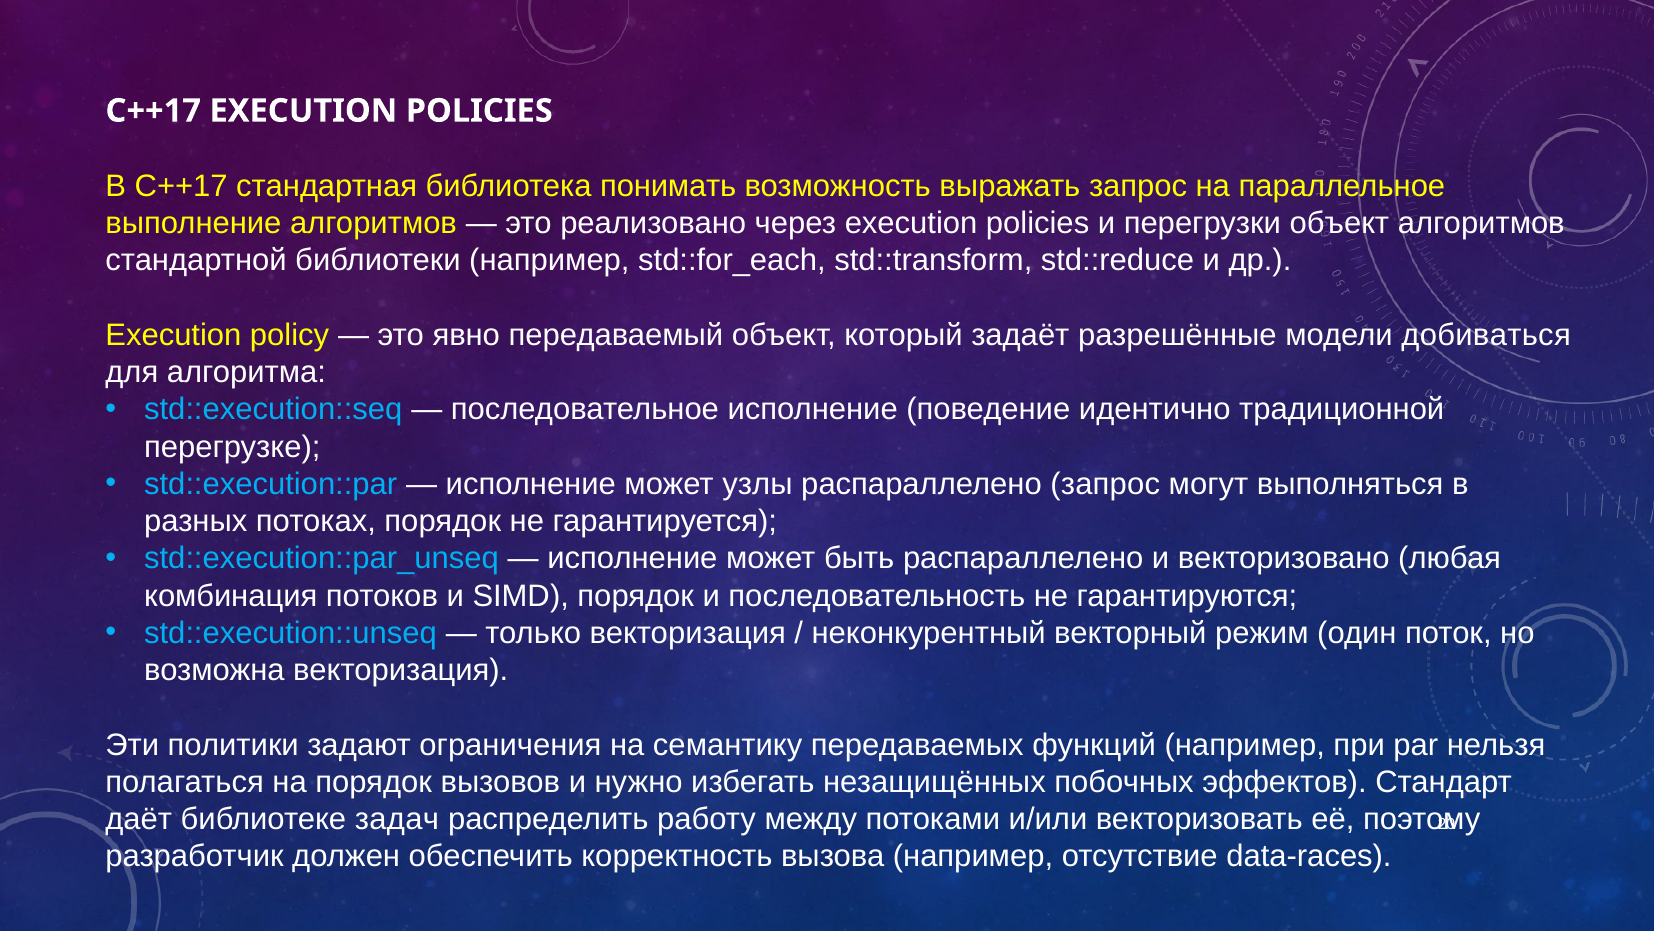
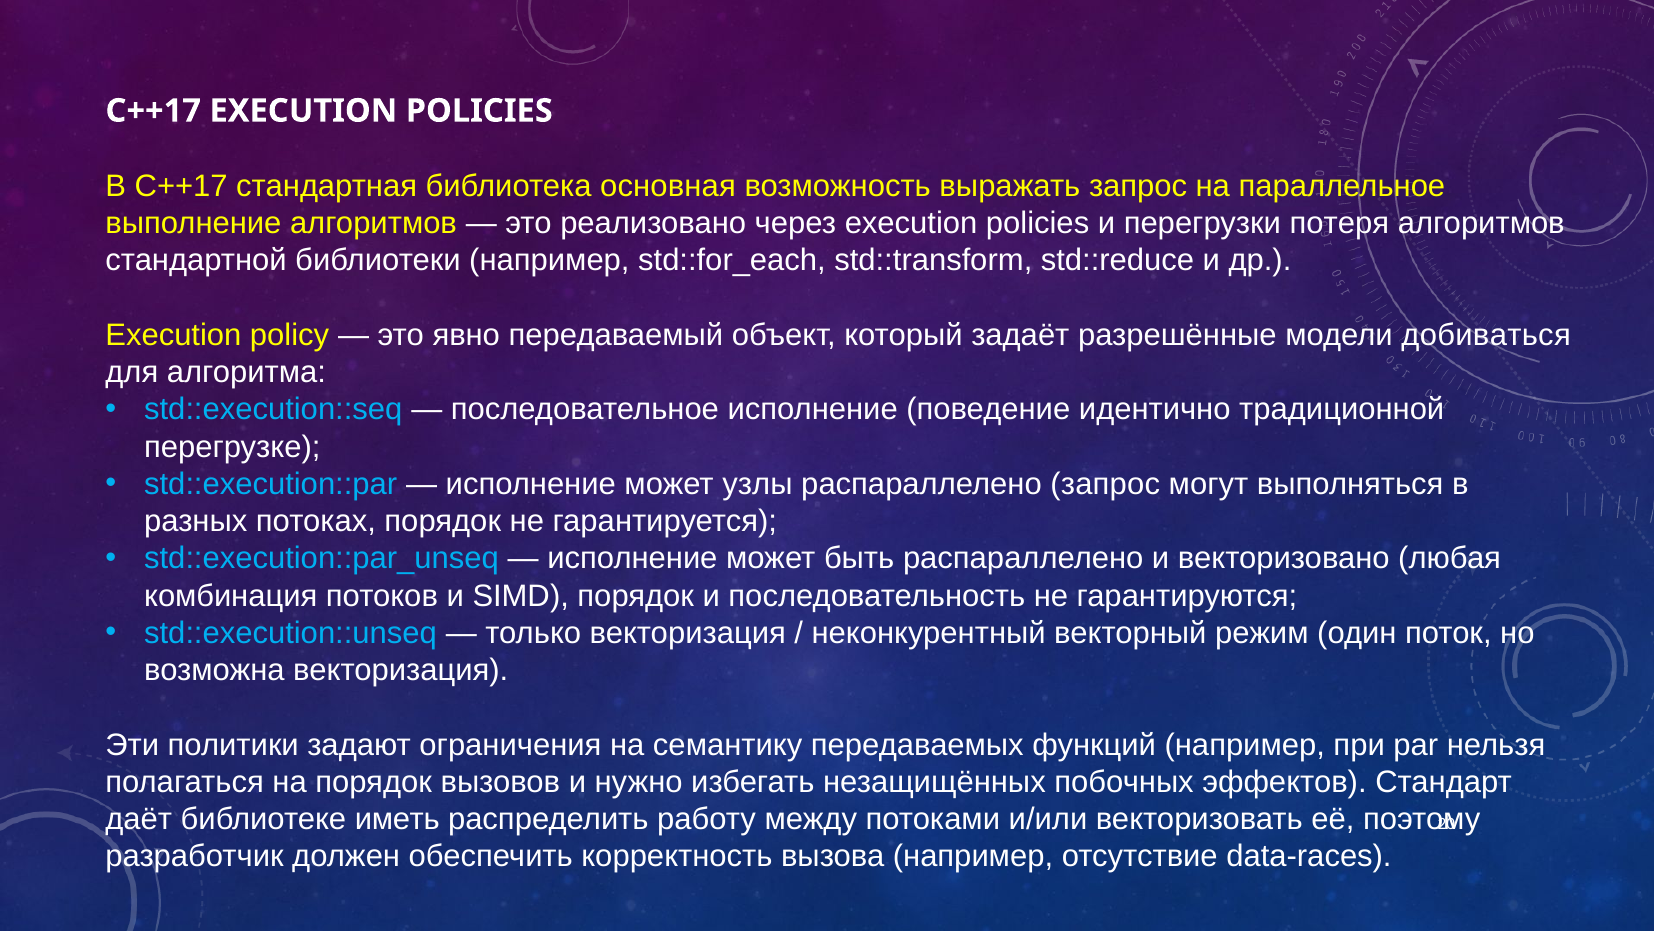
понимать: понимать -> основная (668, 186)
перегрузки объект: объект -> потеря (1339, 223)
задач: задач -> иметь (397, 819)
